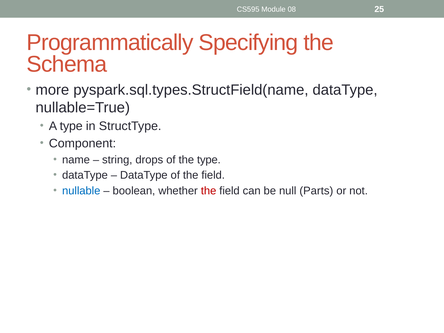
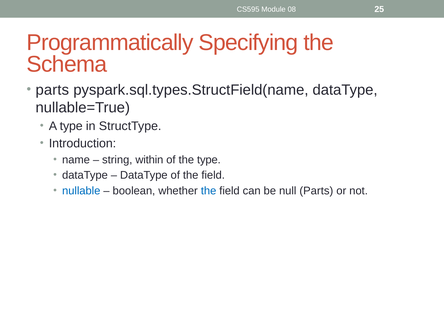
more: more -> parts (52, 90)
Component: Component -> Introduction (82, 143)
drops: drops -> within (149, 160)
the colour: red -> blue (209, 191)
